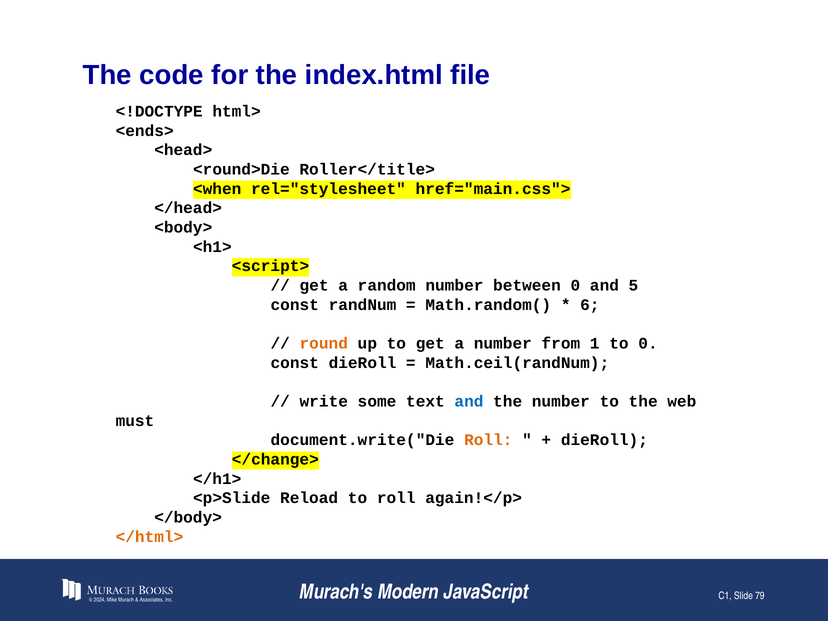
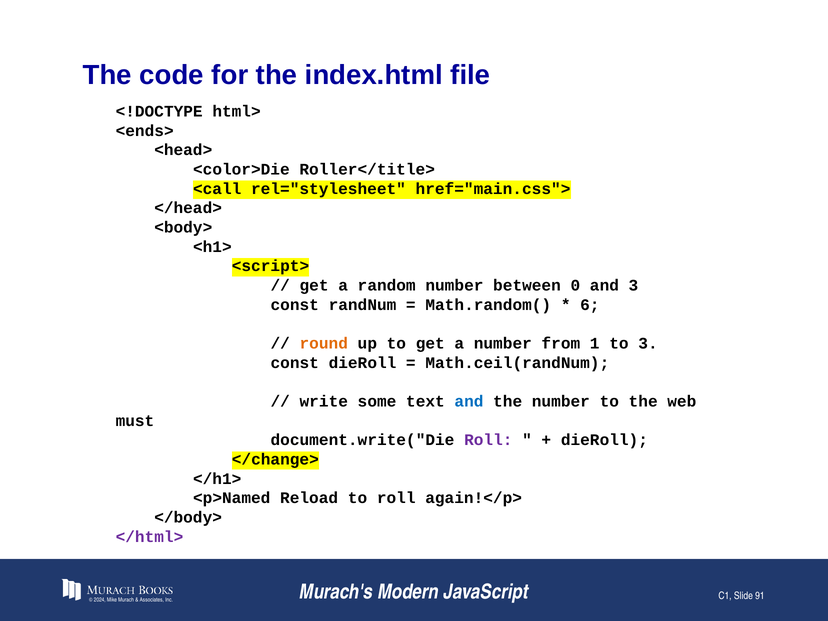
<round>Die: <round>Die -> <color>Die (241, 170)
<when: <when -> <call (217, 189)
and 5: 5 -> 3 (633, 285)
to 0: 0 -> 3 (648, 343)
Roll colour: orange -> purple (488, 440)
<p>Slide: <p>Slide -> <p>Named (232, 498)
</html> colour: orange -> purple (149, 537)
79: 79 -> 91 (760, 596)
